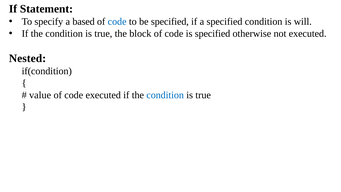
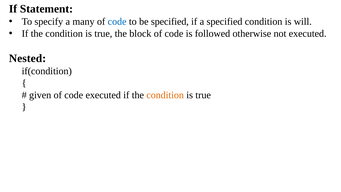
based: based -> many (84, 22)
is specified: specified -> followed (213, 33)
value: value -> given (40, 95)
condition colour: blue -> orange (165, 95)
